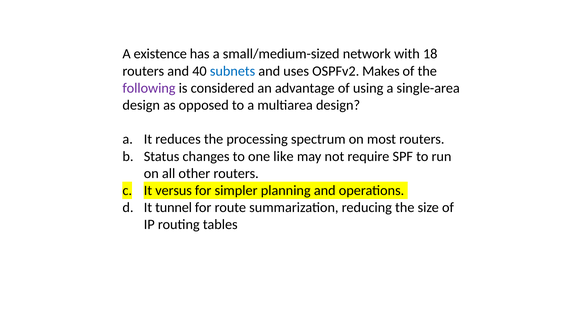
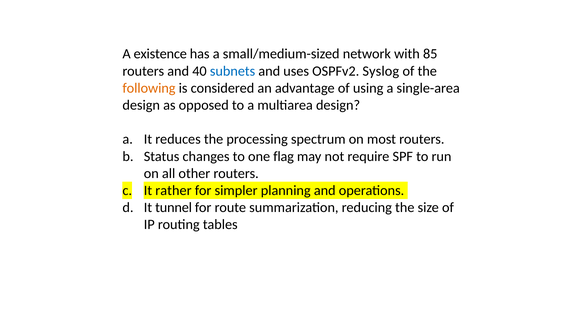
18: 18 -> 85 (430, 54)
Makes: Makes -> Syslog (381, 71)
following colour: purple -> orange (149, 88)
like: like -> flag (284, 156)
versus: versus -> rather (173, 191)
